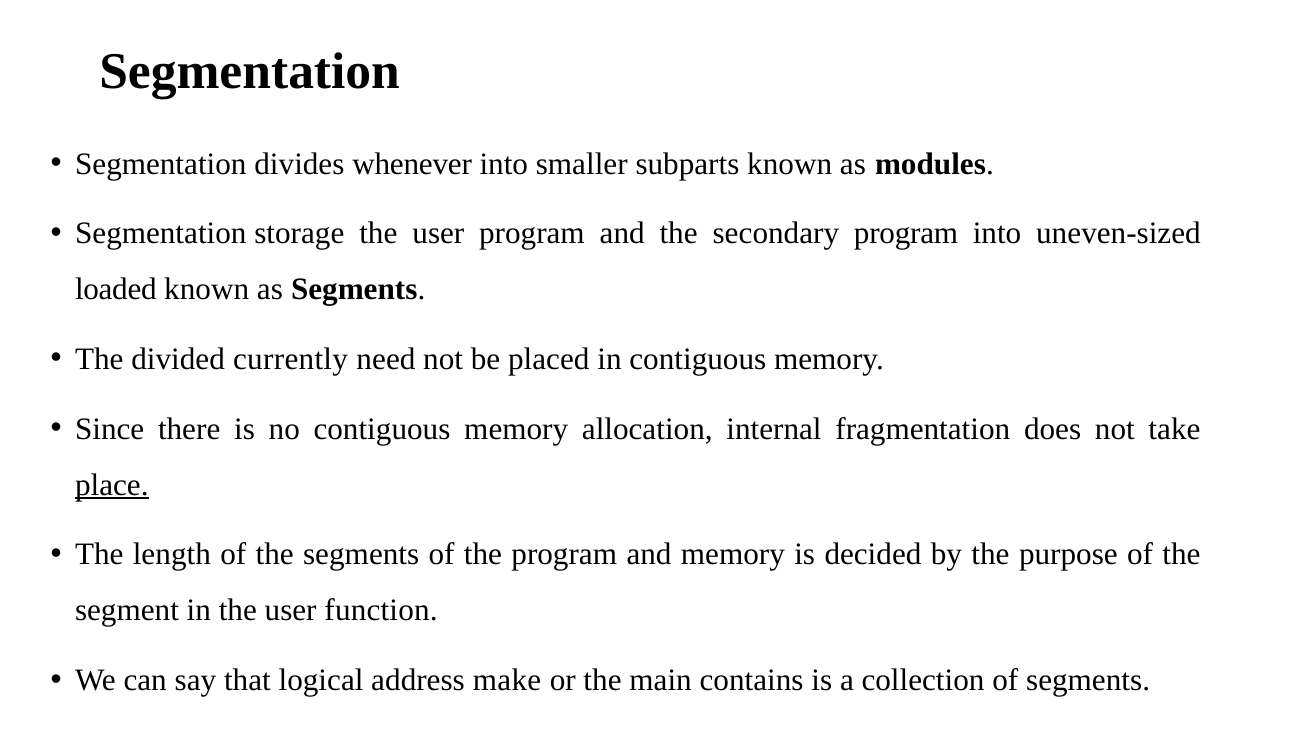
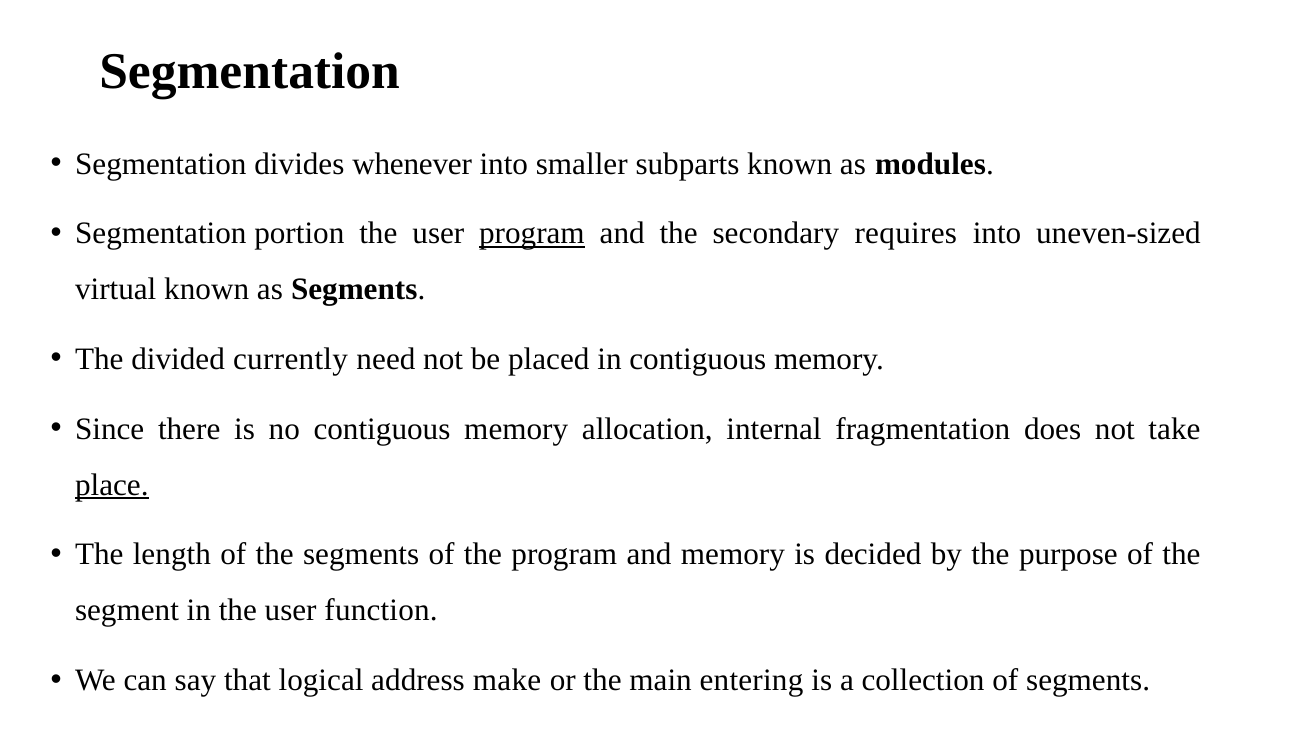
storage: storage -> portion (299, 234)
program underline: none -> present (532, 234)
secondary program: program -> requires (906, 234)
loaded: loaded -> virtual (116, 290)
contains: contains -> entering (752, 681)
